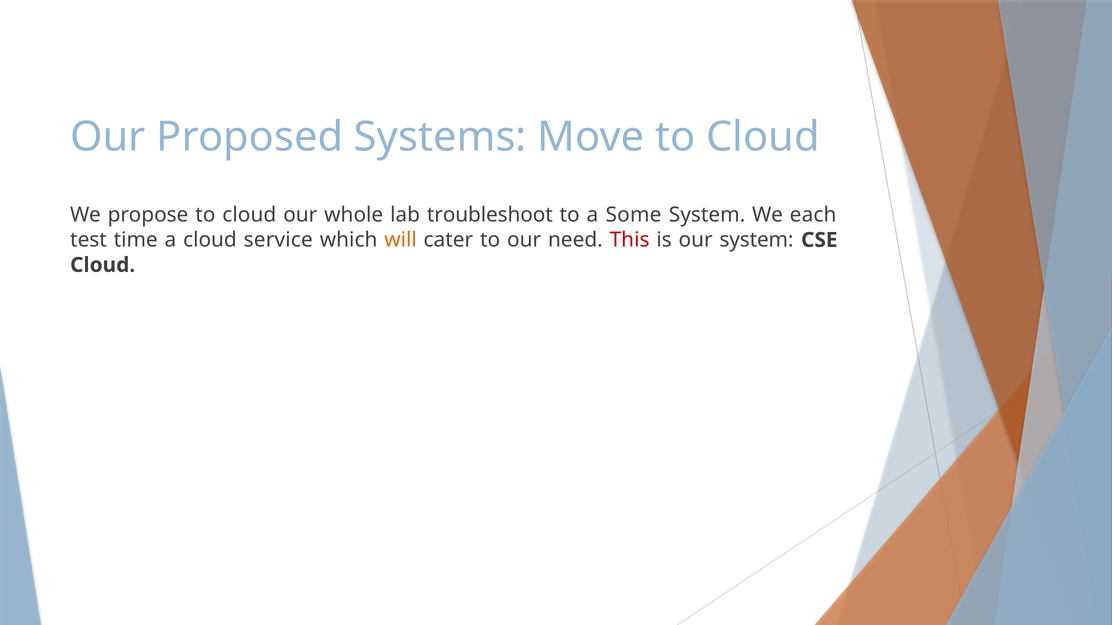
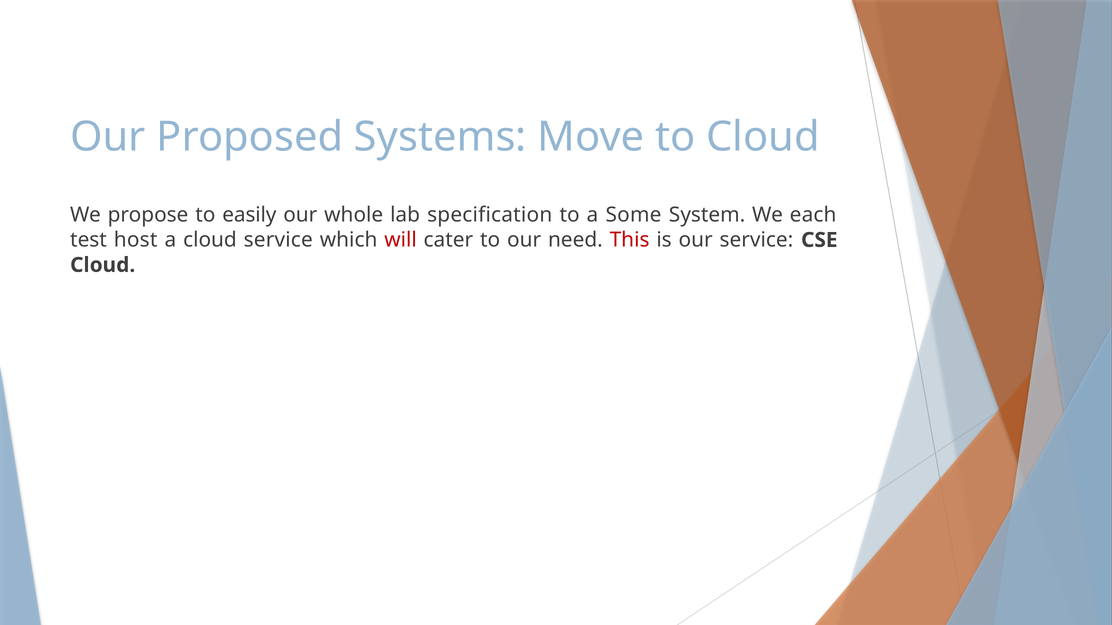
propose to cloud: cloud -> easily (249, 215)
troubleshoot: troubleshoot -> specification (490, 215)
time: time -> host (136, 240)
will colour: orange -> red (401, 240)
our system: system -> service (756, 240)
